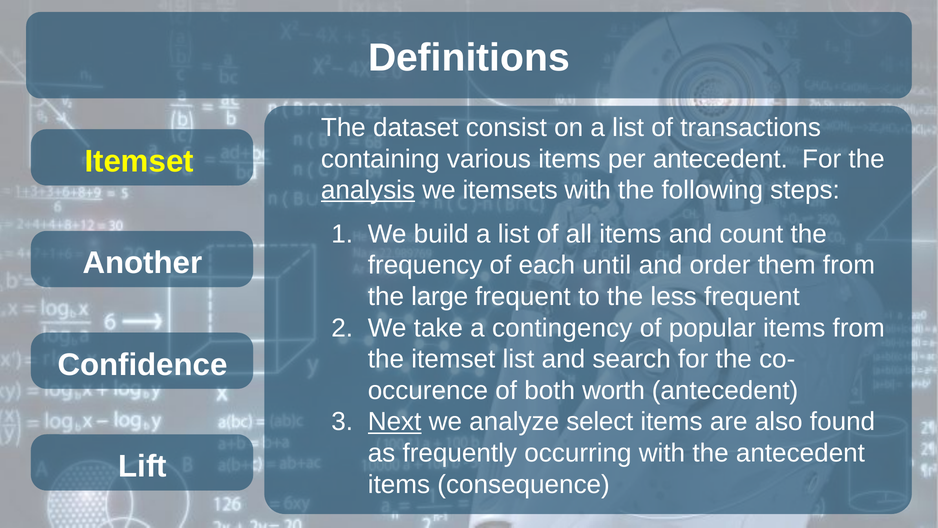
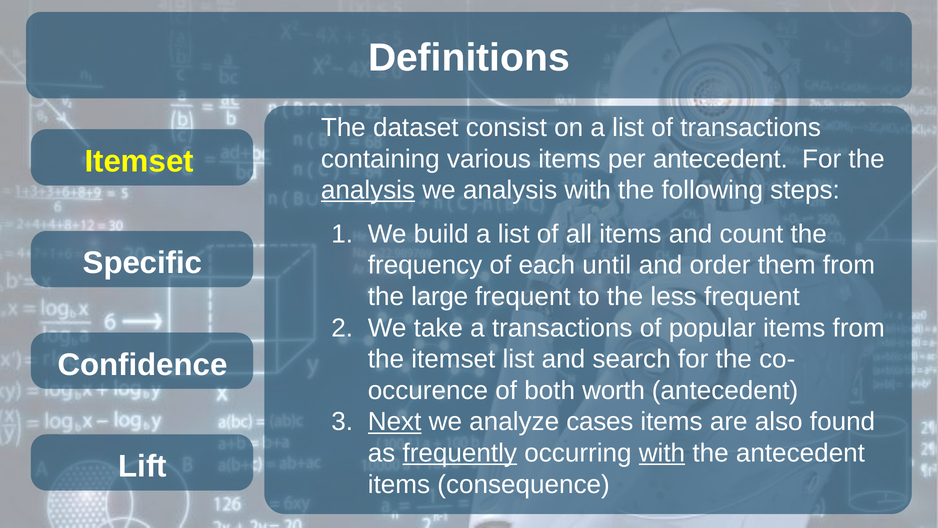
we itemsets: itemsets -> analysis (510, 190)
Another: Another -> Specific (143, 263)
a contingency: contingency -> transactions (562, 328)
select: select -> cases (600, 422)
frequently underline: none -> present (460, 453)
with underline: none -> present (662, 453)
